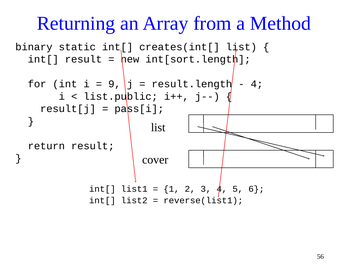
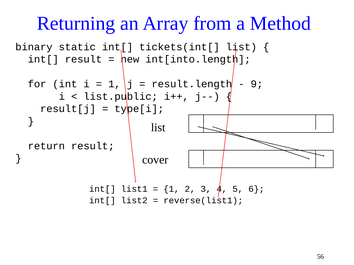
creates(int[: creates(int[ -> tickets(int[ (179, 47)
int[sort.length: int[sort.length -> int[into.length (198, 59)
9: 9 -> 1 (114, 84)
4: 4 -> 9 (257, 84)
pass[i: pass[i -> type[i (139, 109)
